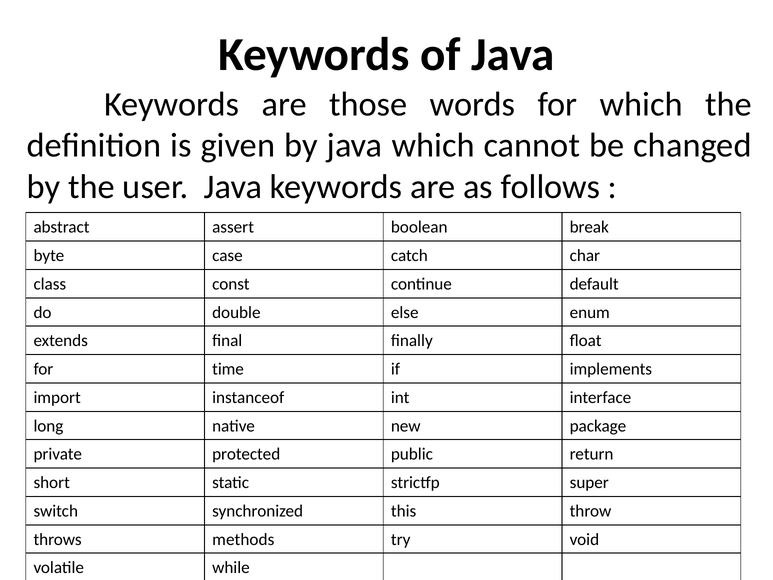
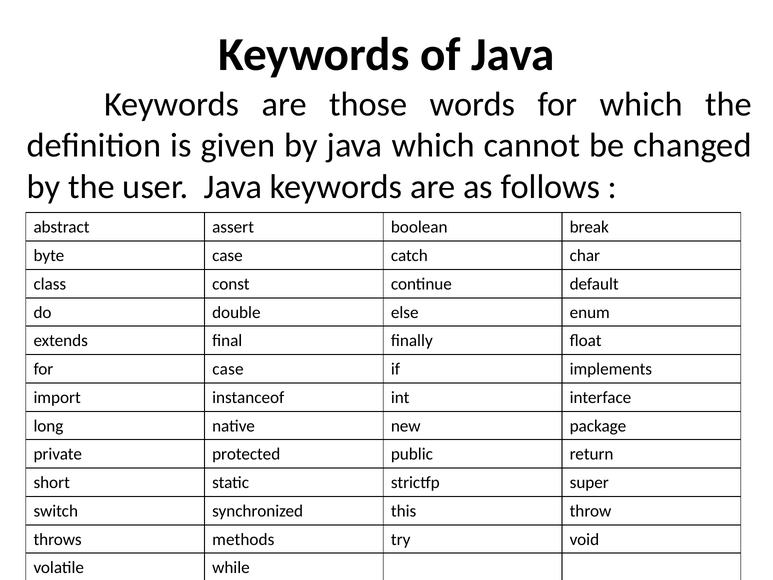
for time: time -> case (228, 369)
